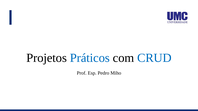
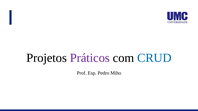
Práticos colour: blue -> purple (90, 58)
